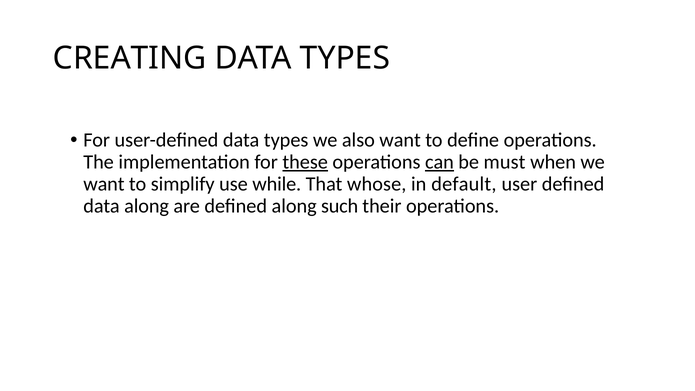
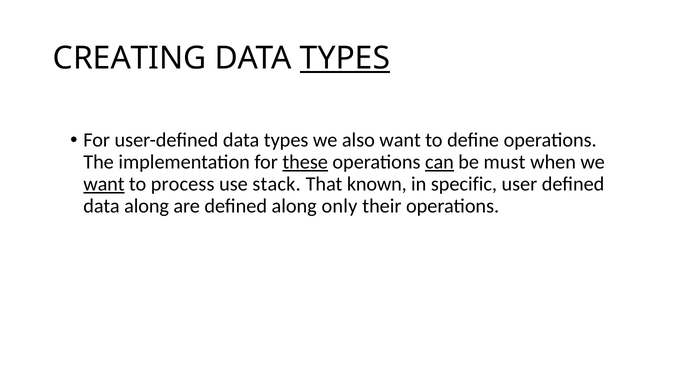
TYPES underline: none -> present (345, 58)
want underline: none -> present (104, 184)
simplify: simplify -> process (183, 184)
while: while -> stack (277, 184)
whose: whose -> known (377, 184)
default: default -> specific (464, 184)
such: such -> only (339, 206)
